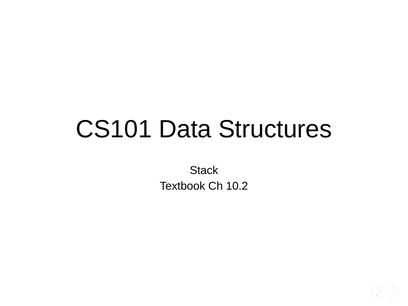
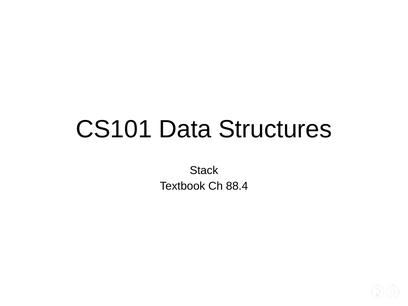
10.2: 10.2 -> 88.4 (237, 186)
